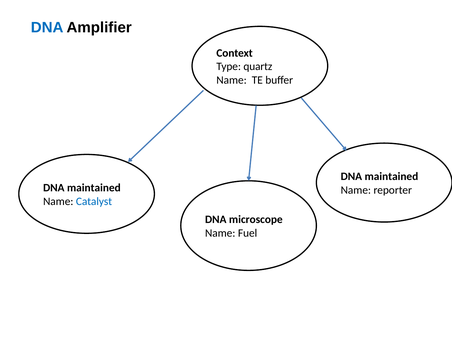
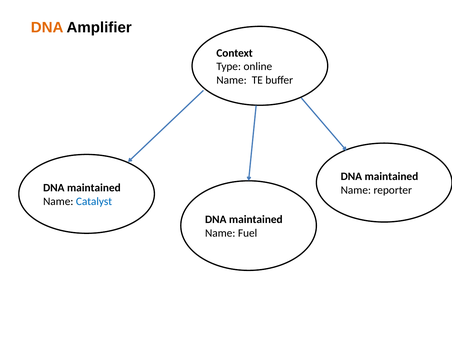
DNA colour: blue -> orange (47, 27)
quartz: quartz -> online (258, 67)
microscope: microscope -> maintained (256, 220)
